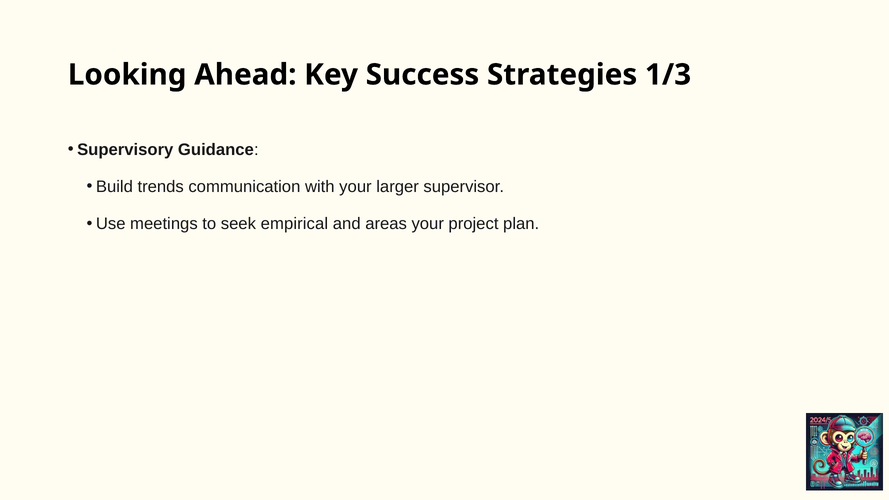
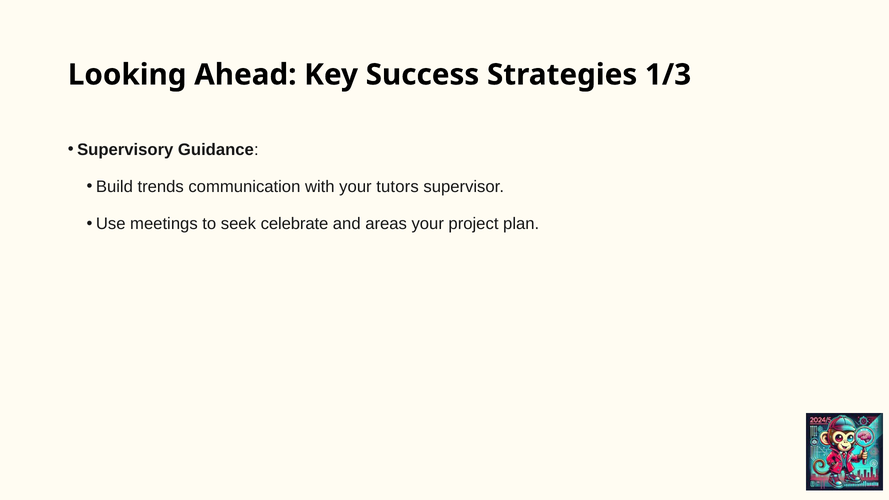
larger: larger -> tutors (398, 187)
empirical: empirical -> celebrate (294, 224)
